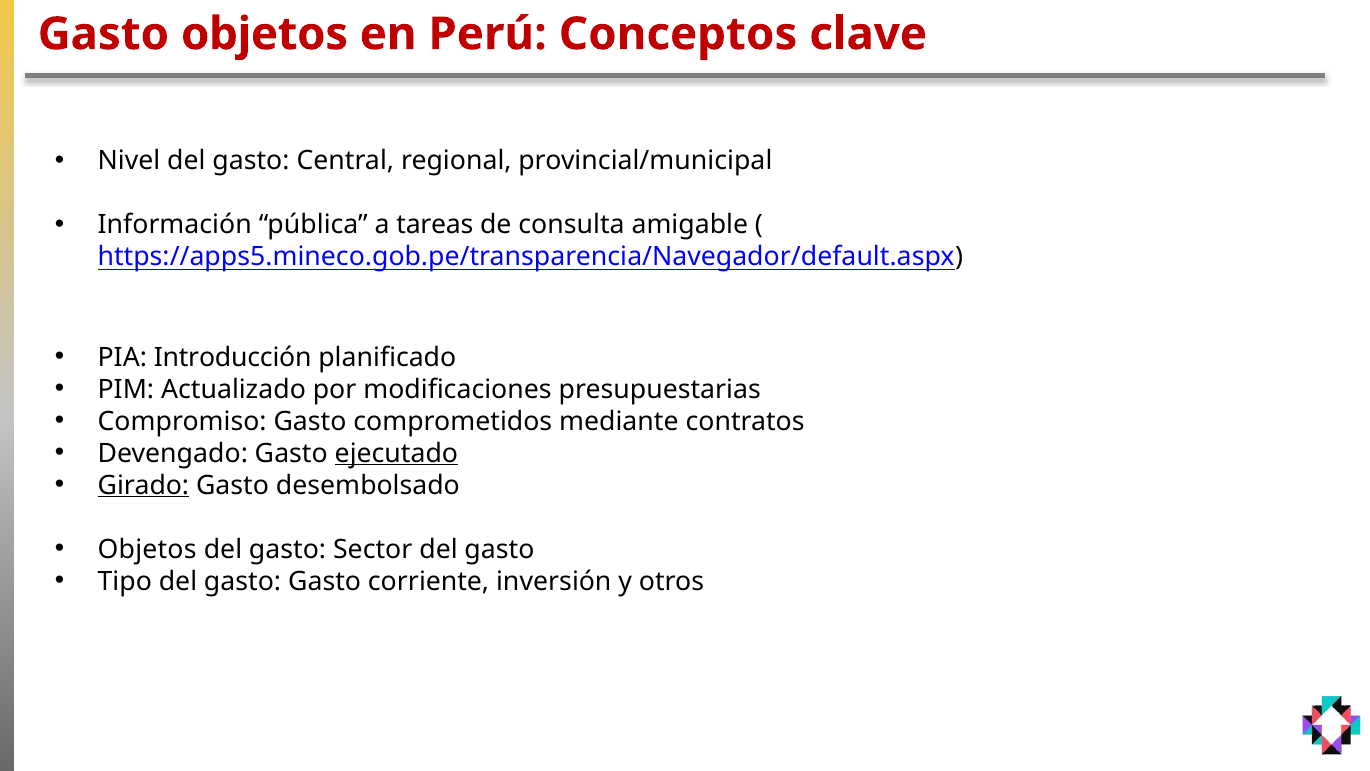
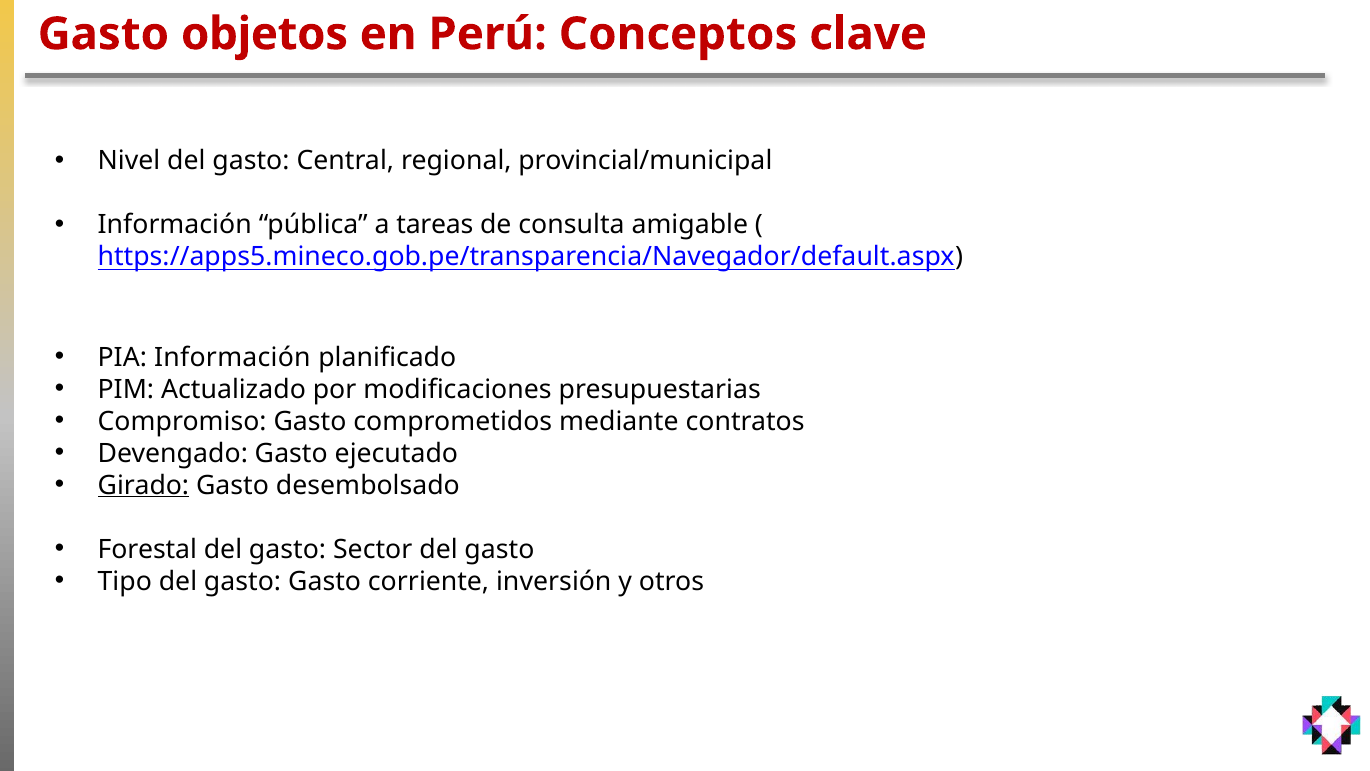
PIA Introducción: Introducción -> Información (232, 357)
ejecutado underline: present -> none (396, 453)
Objetos: Objetos -> Forestal (147, 549)
